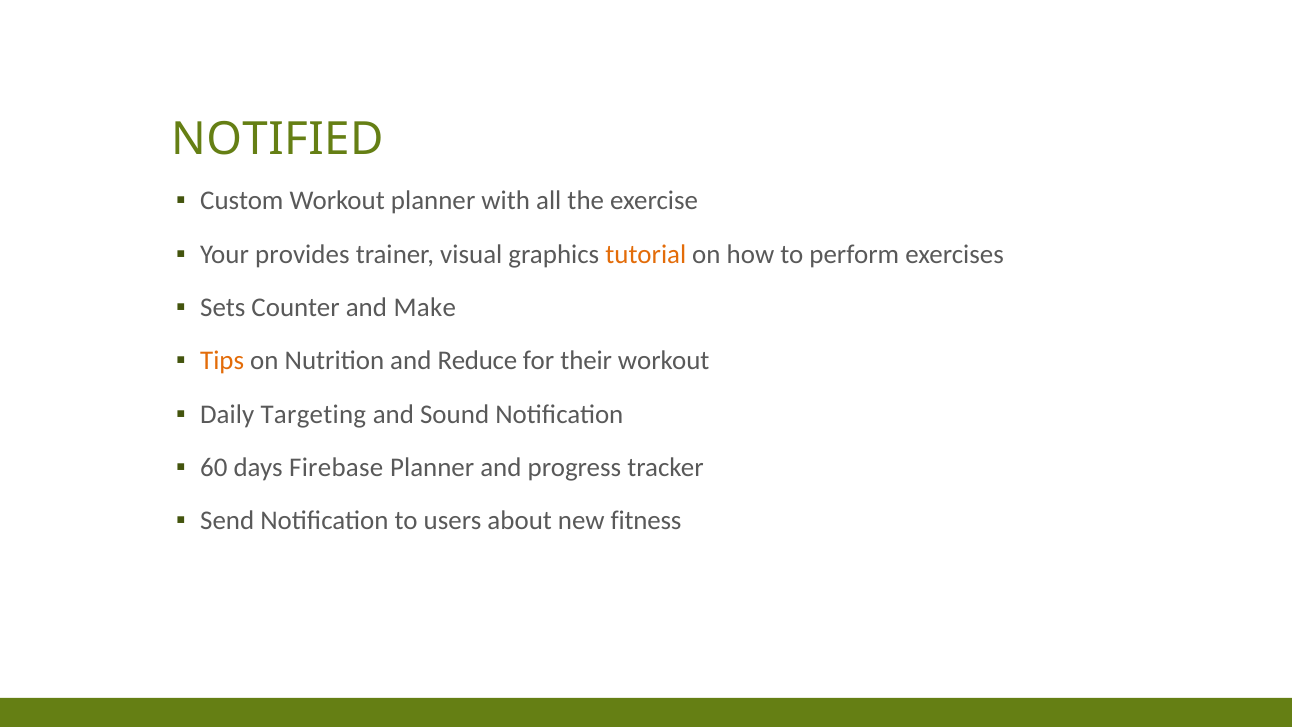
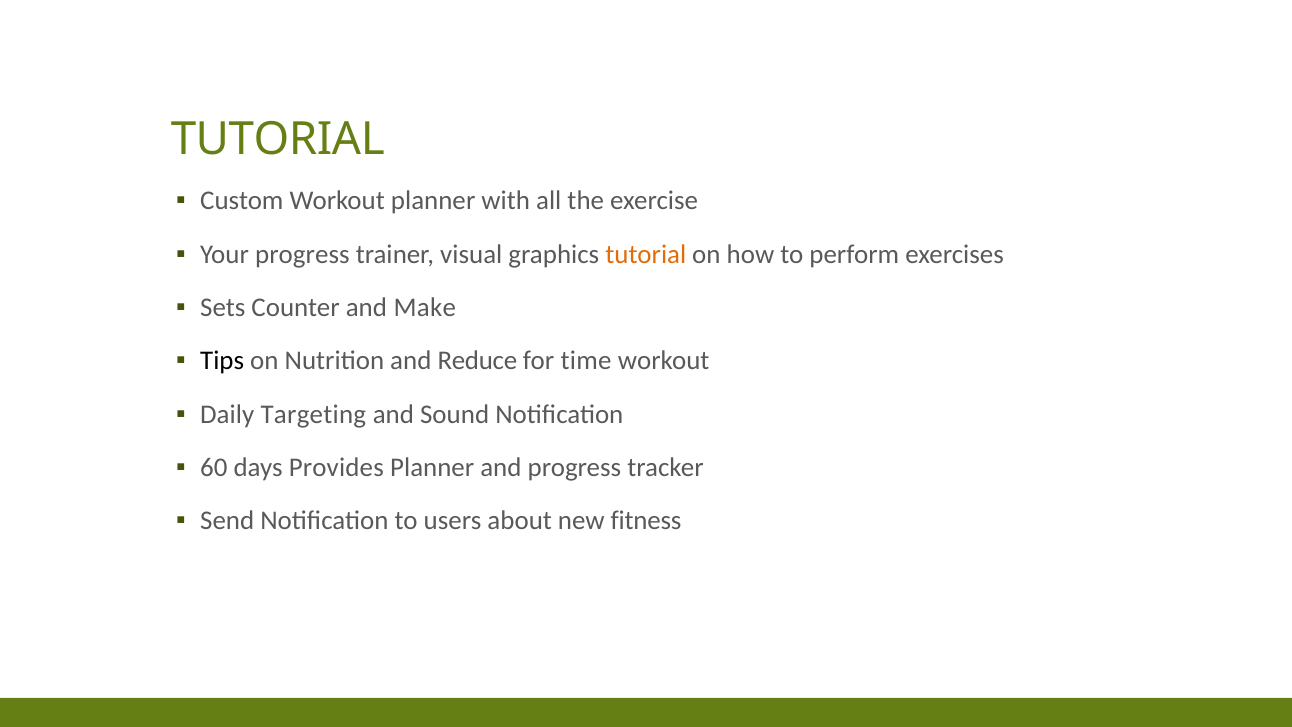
NOTIFIED: NOTIFIED -> TUTORIAL (278, 140)
Your provides: provides -> progress (302, 254)
Tips colour: orange -> black (222, 361)
their: their -> time (586, 361)
Firebase: Firebase -> Provides (336, 467)
